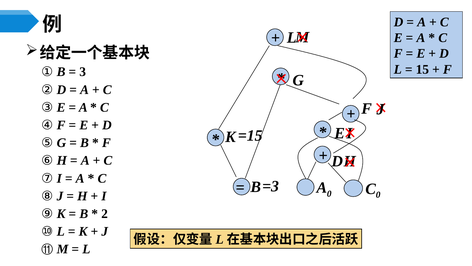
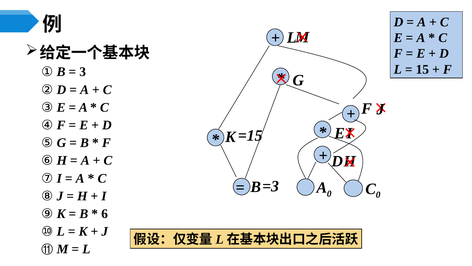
2: 2 -> 6 (105, 213)
